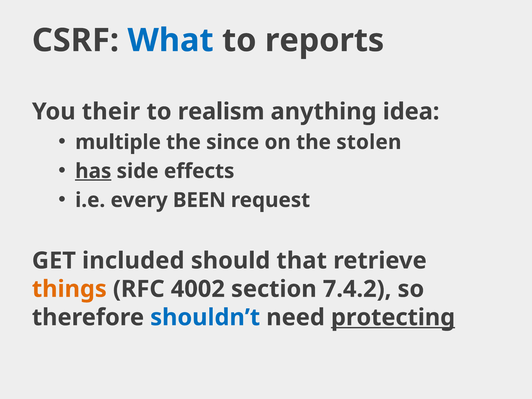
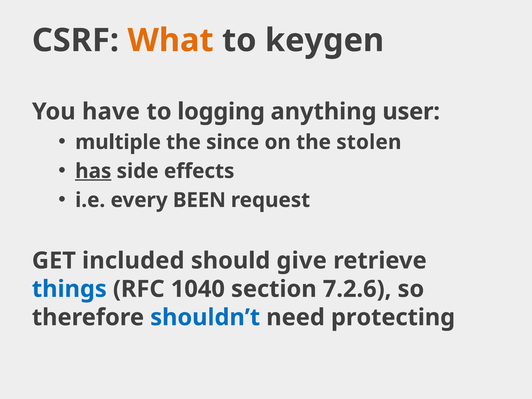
What colour: blue -> orange (171, 40)
reports: reports -> keygen (325, 40)
their: their -> have (111, 112)
realism: realism -> logging (221, 112)
idea: idea -> user (411, 112)
that: that -> give (302, 261)
things colour: orange -> blue (69, 289)
4002: 4002 -> 1040 (198, 289)
7.4.2: 7.4.2 -> 7.2.6 (357, 289)
protecting underline: present -> none (393, 317)
